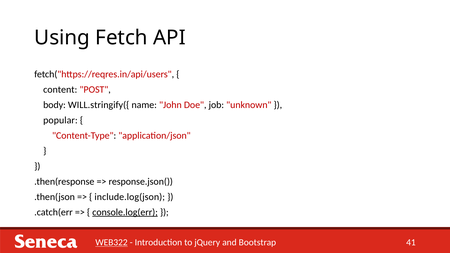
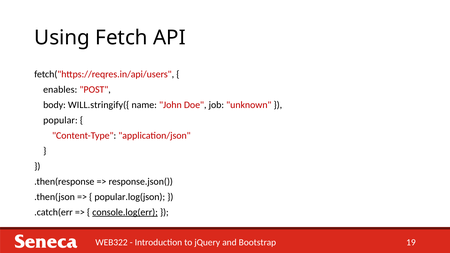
content: content -> enables (60, 90)
include.log(json: include.log(json -> popular.log(json (130, 197)
WEB322 underline: present -> none (112, 243)
41: 41 -> 19 (411, 243)
